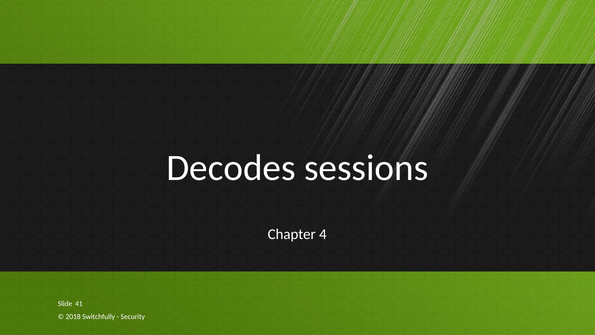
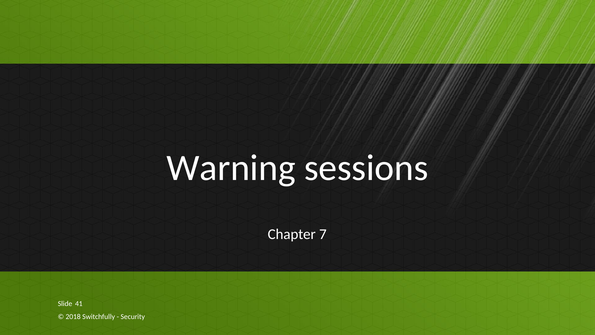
Decodes: Decodes -> Warning (231, 168)
4: 4 -> 7 (323, 234)
